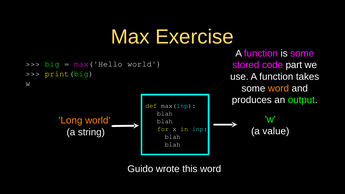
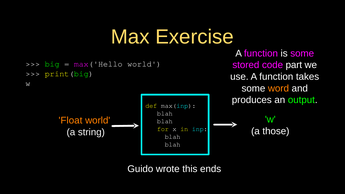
Long: Long -> Float (70, 121)
value: value -> those (276, 131)
this word: word -> ends (211, 169)
